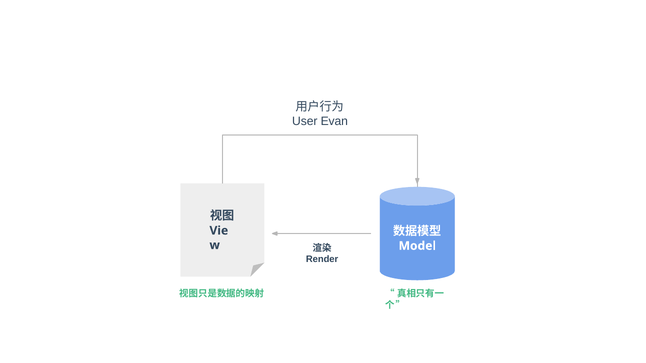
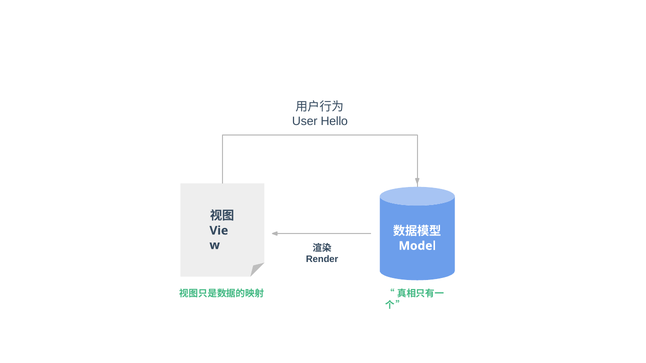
Evan: Evan -> Hello (334, 121)
